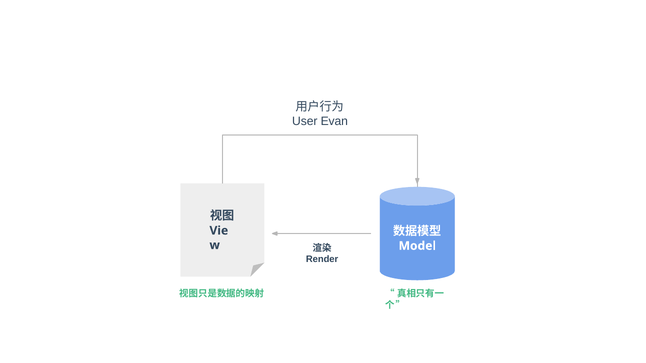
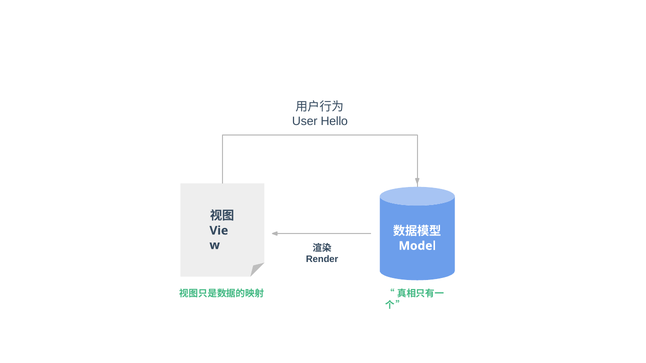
Evan: Evan -> Hello (334, 121)
